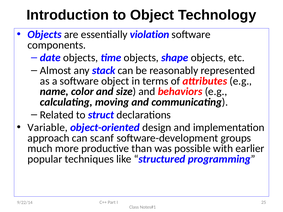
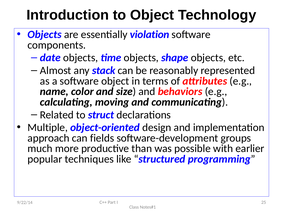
Variable: Variable -> Multiple (48, 128)
scanf: scanf -> fields (102, 138)
